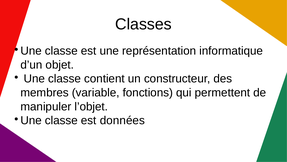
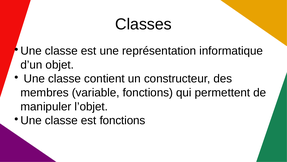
est données: données -> fonctions (122, 120)
